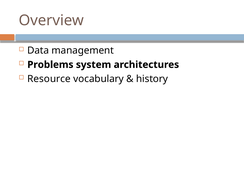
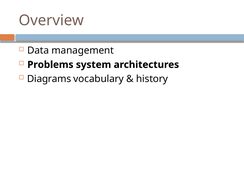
Resource: Resource -> Diagrams (49, 79)
